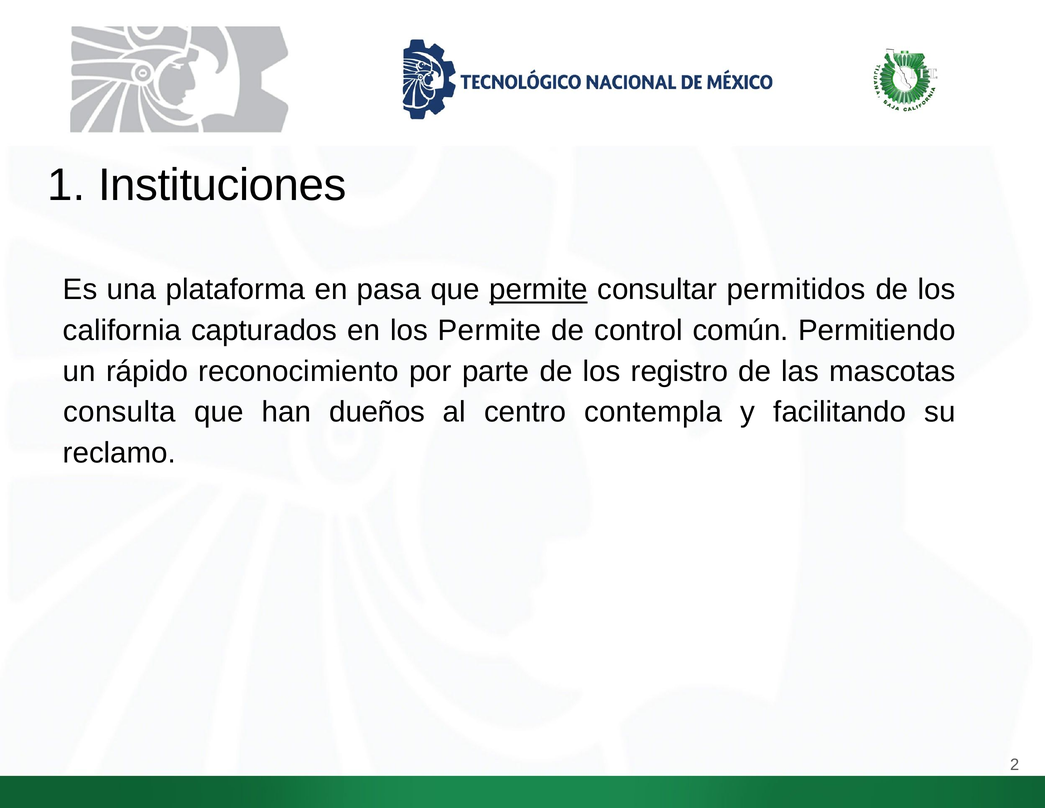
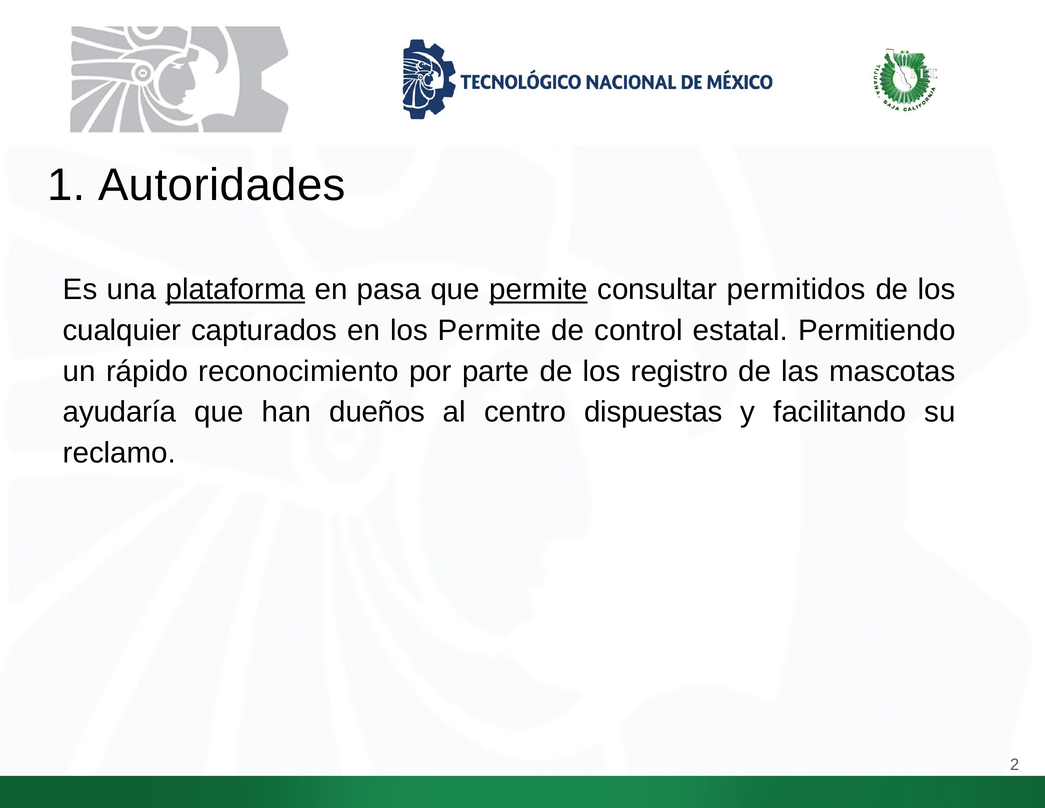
Instituciones: Instituciones -> Autoridades (222, 185)
plataforma underline: none -> present (235, 290)
california: california -> cualquier (122, 330)
común: común -> estatal (740, 330)
consulta: consulta -> ayudaría (120, 412)
contempla: contempla -> dispuestas (653, 412)
